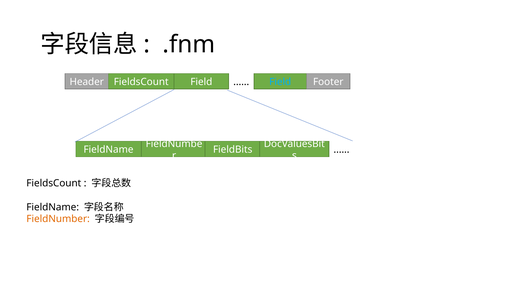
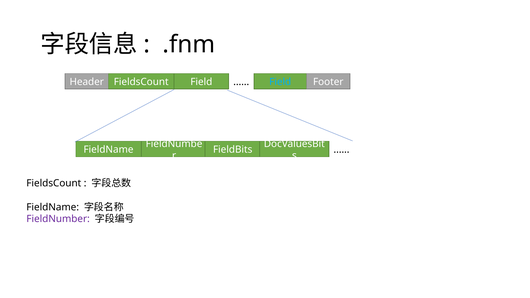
FieldNumber colour: orange -> purple (58, 219)
